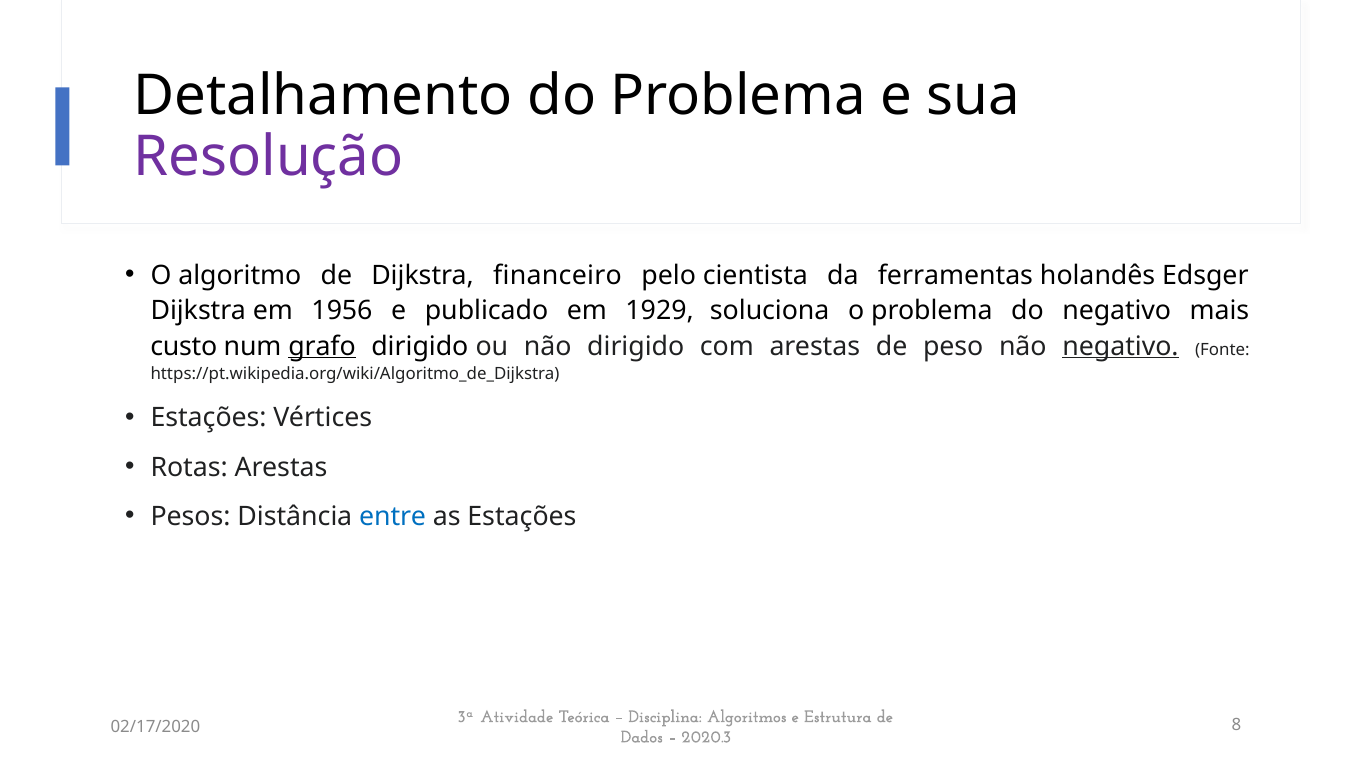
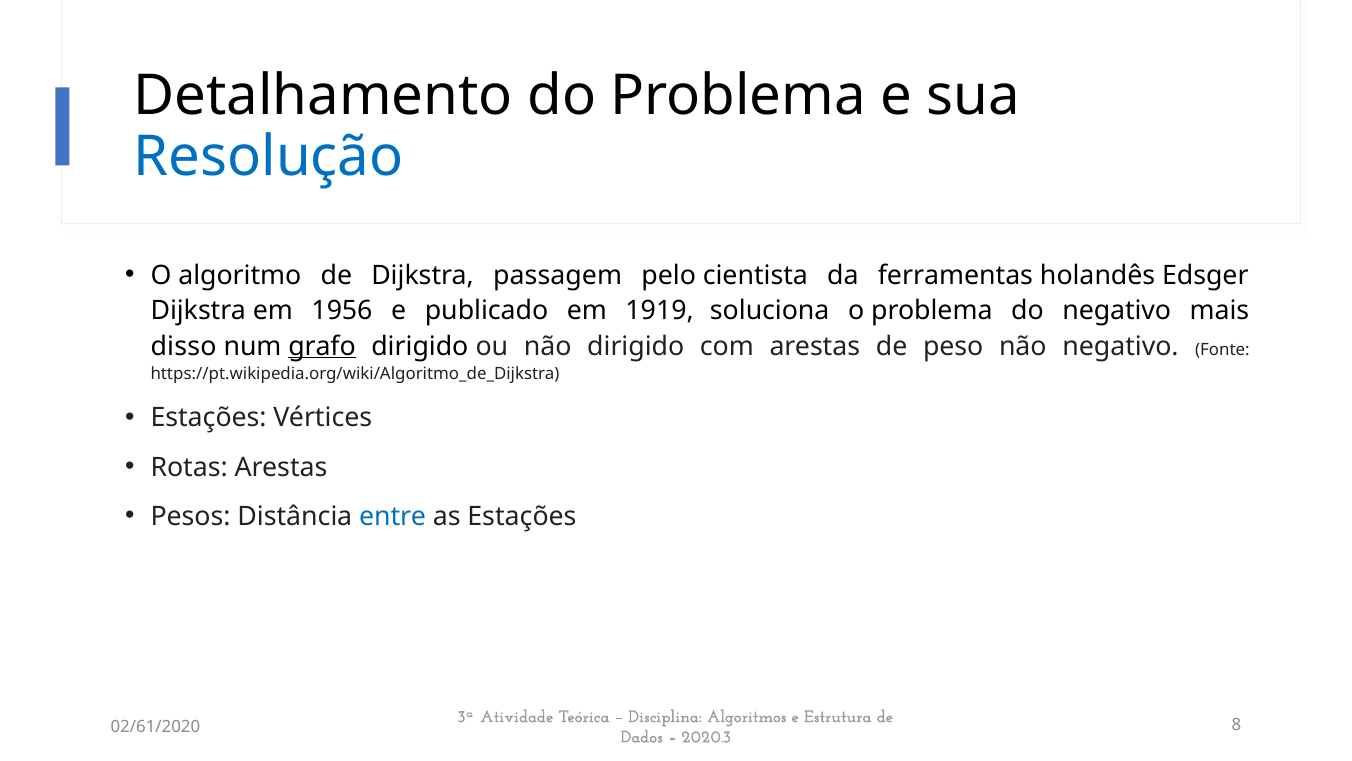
Resolução colour: purple -> blue (269, 157)
financeiro: financeiro -> passagem (558, 275)
1929: 1929 -> 1919 (660, 311)
custo: custo -> disso (184, 346)
negativo underline: present -> none (1120, 346)
02/17/2020: 02/17/2020 -> 02/61/2020 (155, 726)
